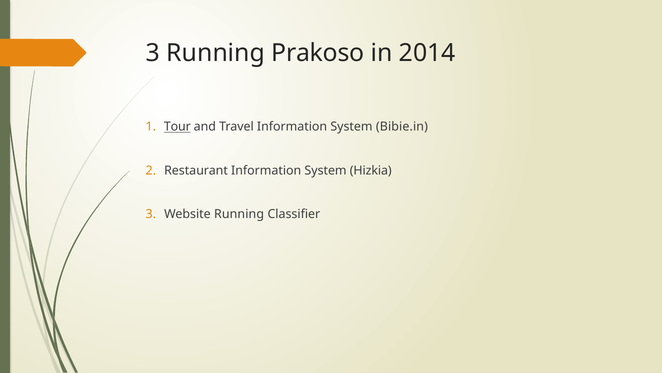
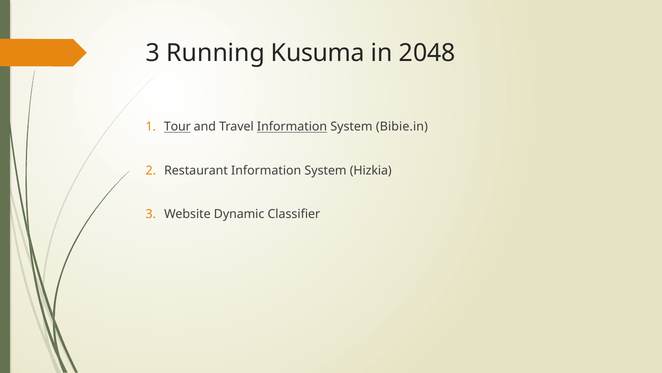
Prakoso: Prakoso -> Kusuma (318, 53)
2014: 2014 -> 2048 (427, 53)
Information underline: none -> present (292, 127)
Website Running: Running -> Dynamic (239, 214)
